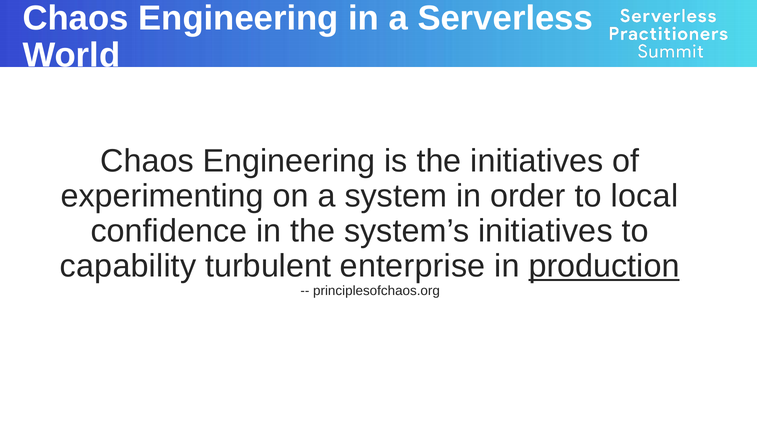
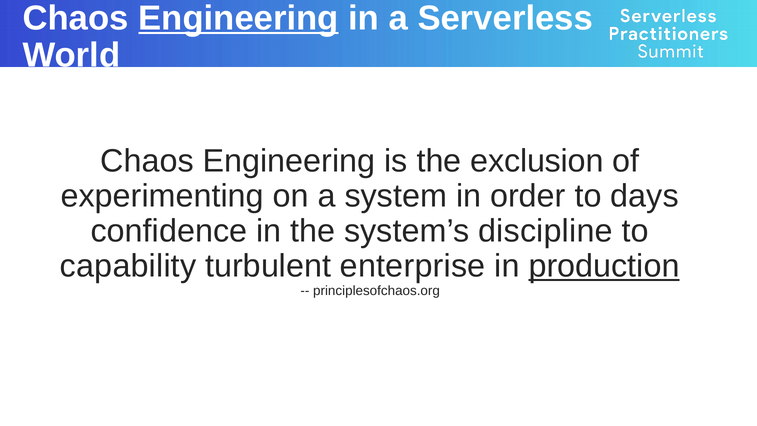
Engineering underline: none -> present (238, 18)
the initiatives: initiatives -> exclusion (537, 161)
local: local -> days (645, 196)
system’s initiatives: initiatives -> discipline (545, 231)
